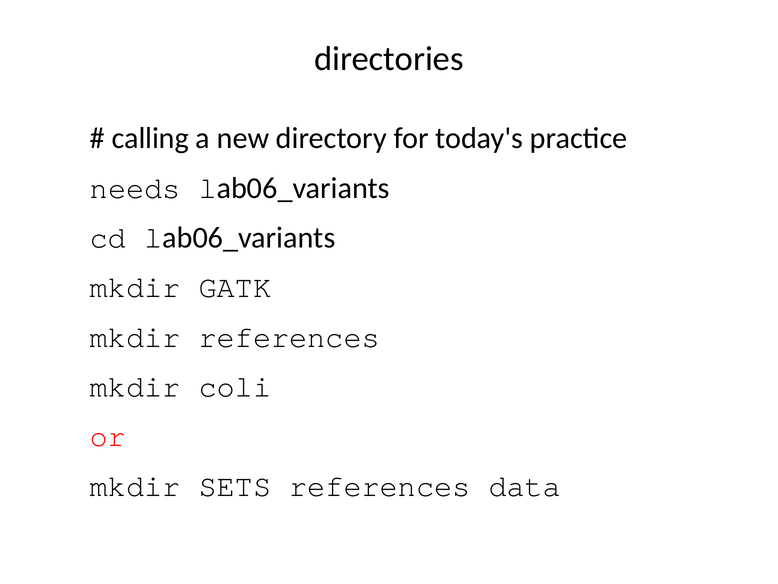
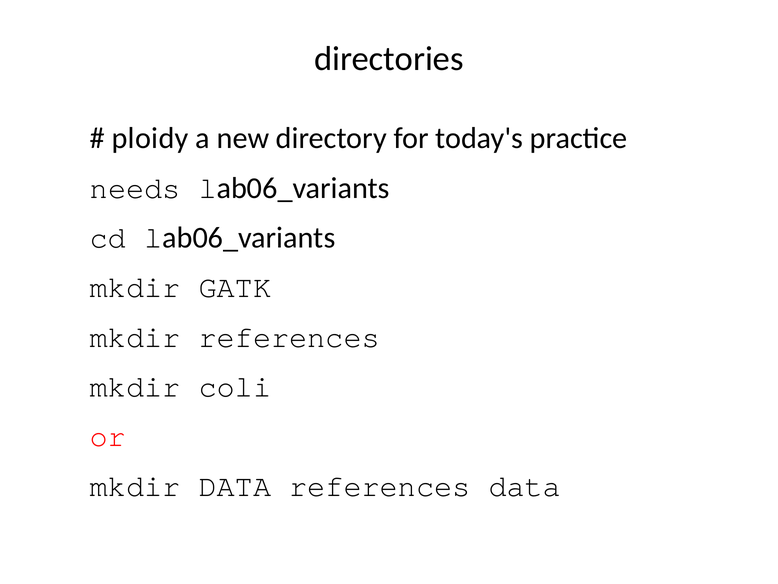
calling: calling -> ploidy (150, 138)
mkdir SETS: SETS -> DATA (235, 486)
